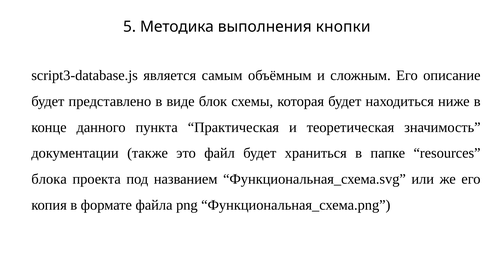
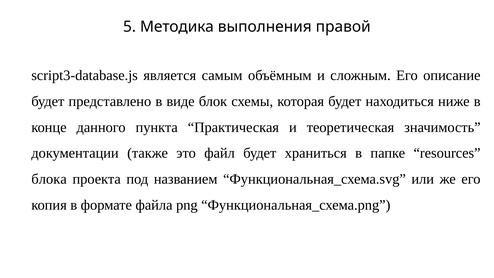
кнопки: кнопки -> правой (343, 27)
